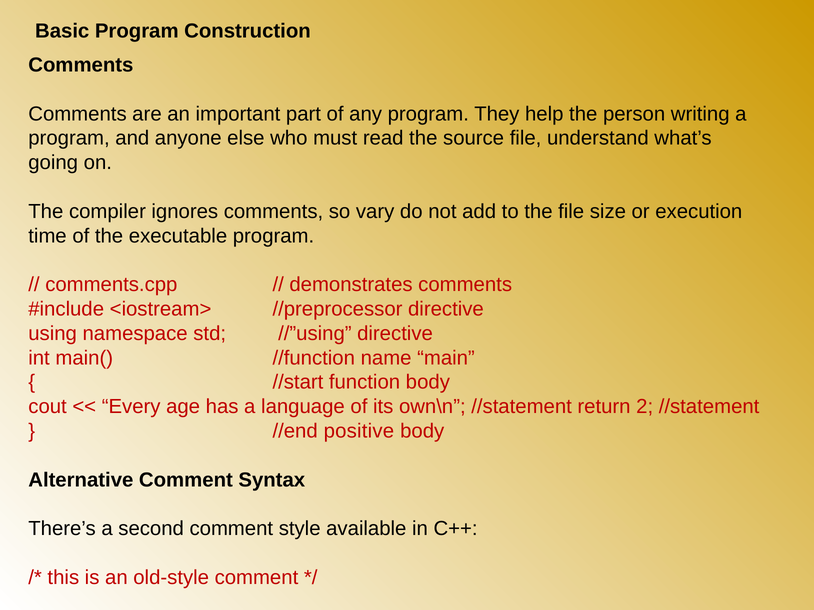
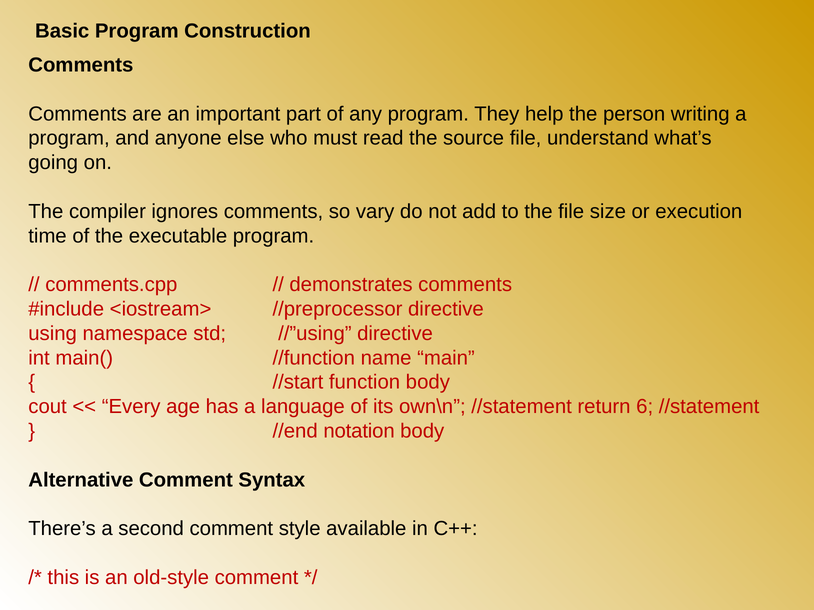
2: 2 -> 6 (645, 407)
positive: positive -> notation (359, 431)
